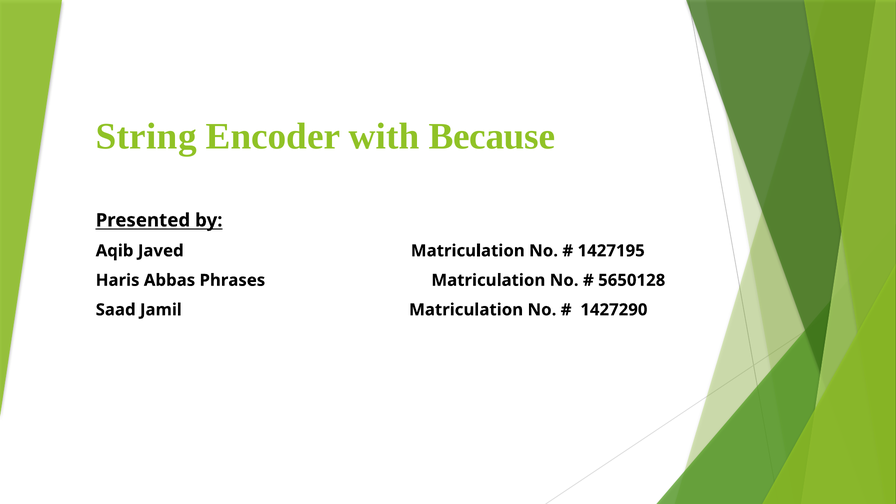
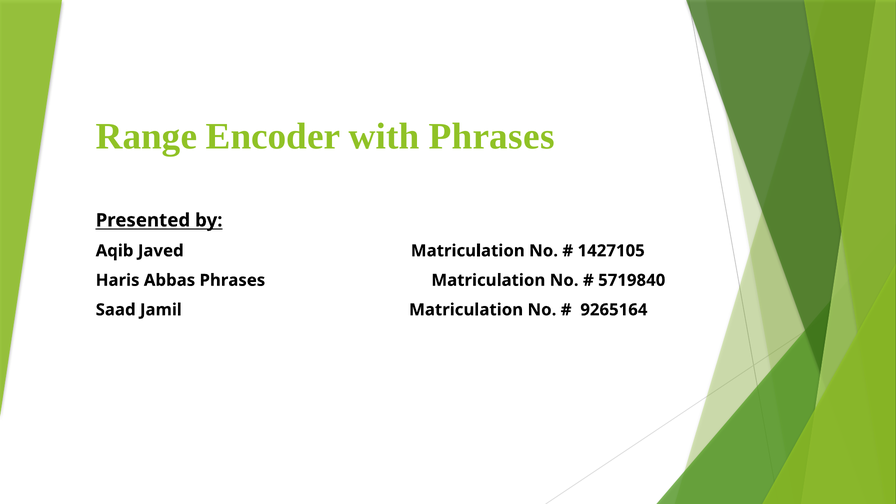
String: String -> Range (146, 136)
with Because: Because -> Phrases (492, 136)
1427195: 1427195 -> 1427105 (611, 251)
5650128: 5650128 -> 5719840 (632, 280)
1427290: 1427290 -> 9265164 (614, 310)
